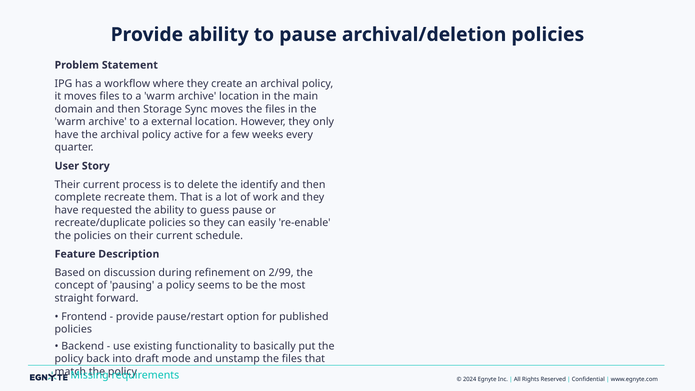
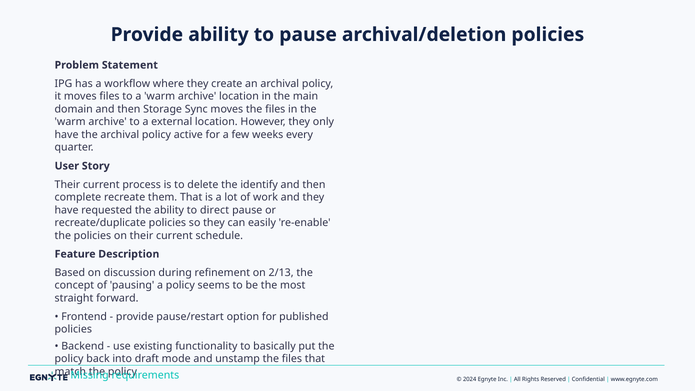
guess: guess -> direct (215, 210)
2/99: 2/99 -> 2/13 (281, 273)
